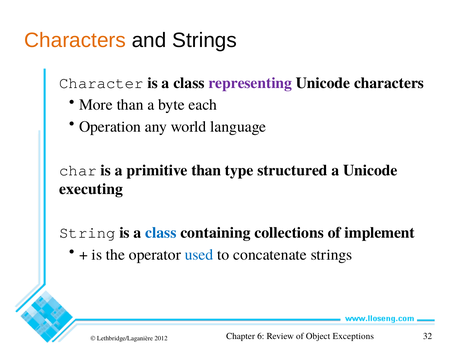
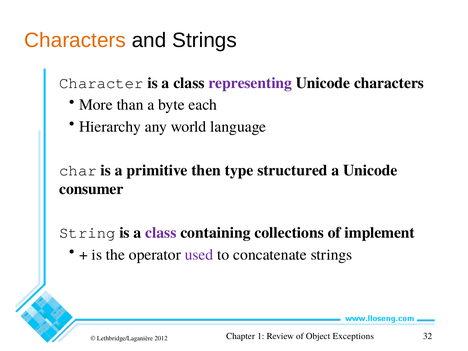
Operation: Operation -> Hierarchy (110, 127)
primitive than: than -> then (206, 170)
executing: executing -> consumer (91, 189)
class colour: blue -> purple (161, 233)
used colour: blue -> purple (199, 255)
6: 6 -> 1 (261, 336)
